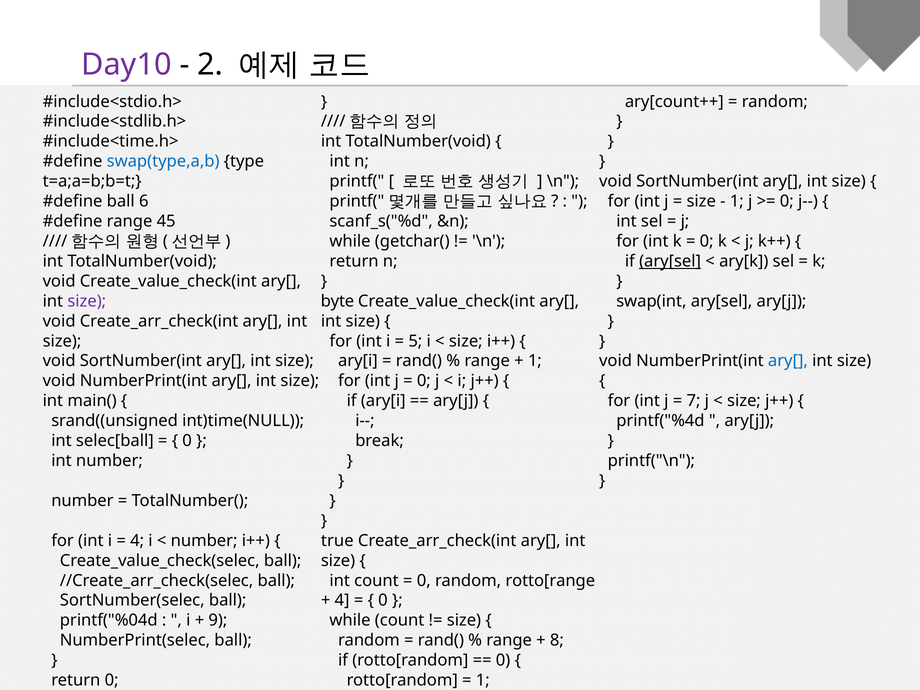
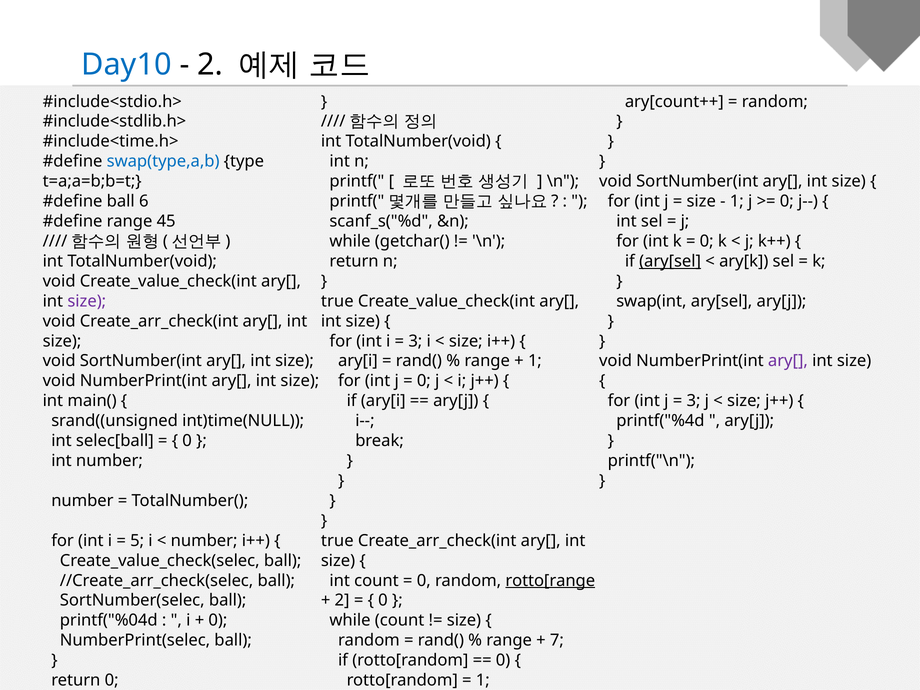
Day10 colour: purple -> blue (127, 65)
byte: byte -> true (337, 301)
5: 5 -> 3 (415, 341)
ary[ colour: blue -> purple (788, 361)
7: 7 -> 3 (694, 401)
4: 4 -> 5 (137, 541)
rotto[range underline: none -> present (550, 581)
4: 4 -> 2 (342, 600)
9: 9 -> 0 (218, 620)
8: 8 -> 7 (557, 640)
